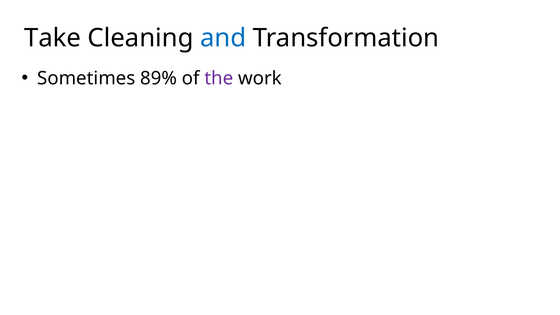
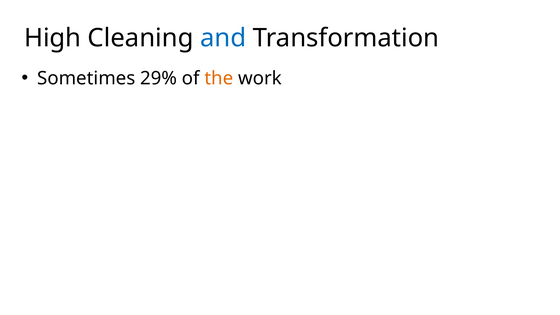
Take: Take -> High (53, 38)
89%: 89% -> 29% (159, 78)
the colour: purple -> orange (219, 78)
